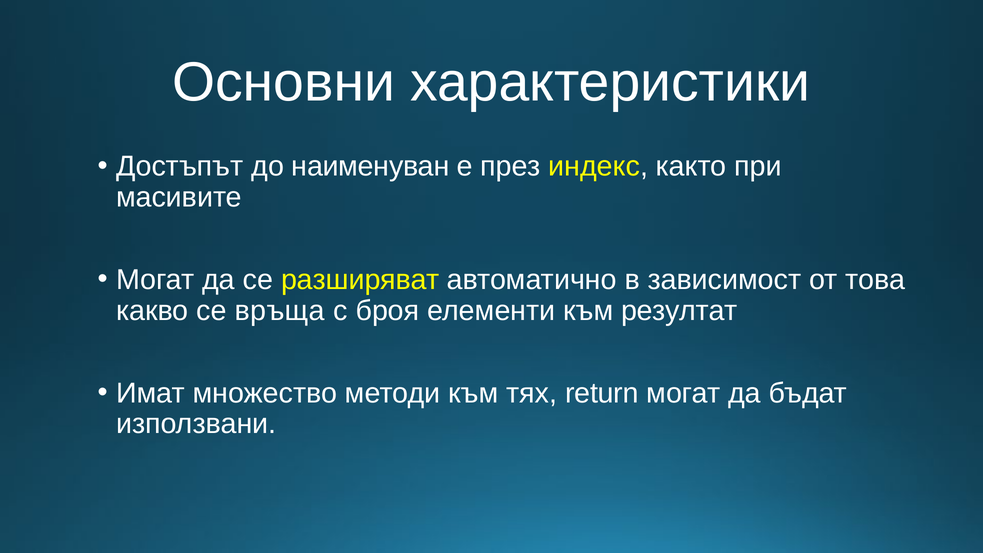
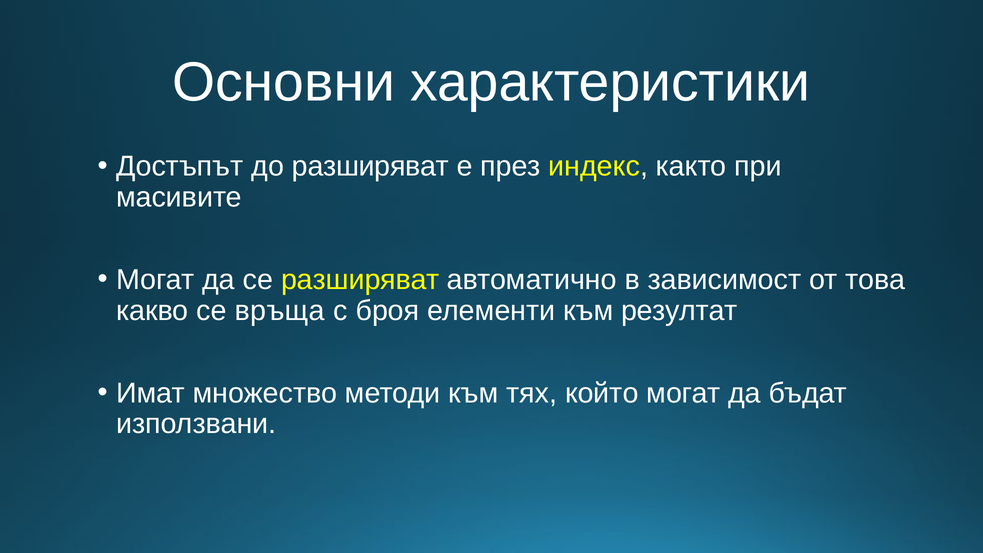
до наименуван: наименуван -> разширяват (370, 166)
return: return -> който (602, 393)
